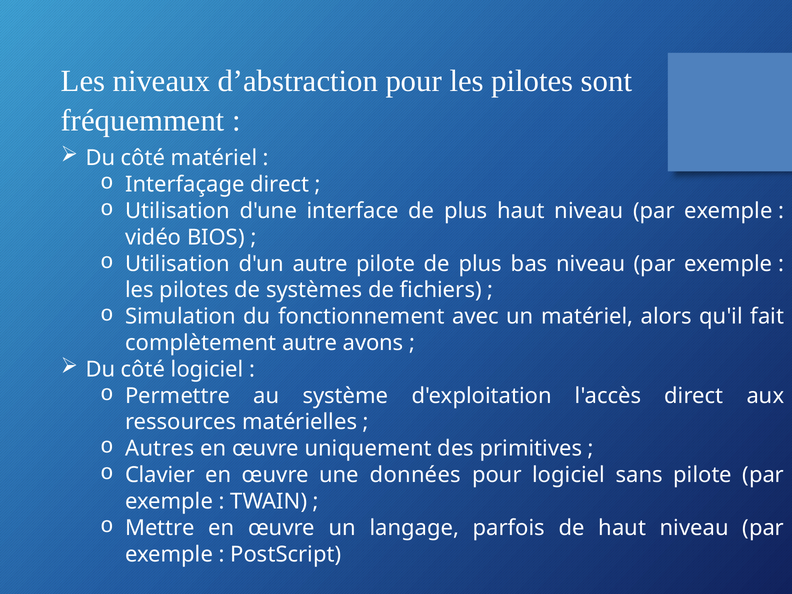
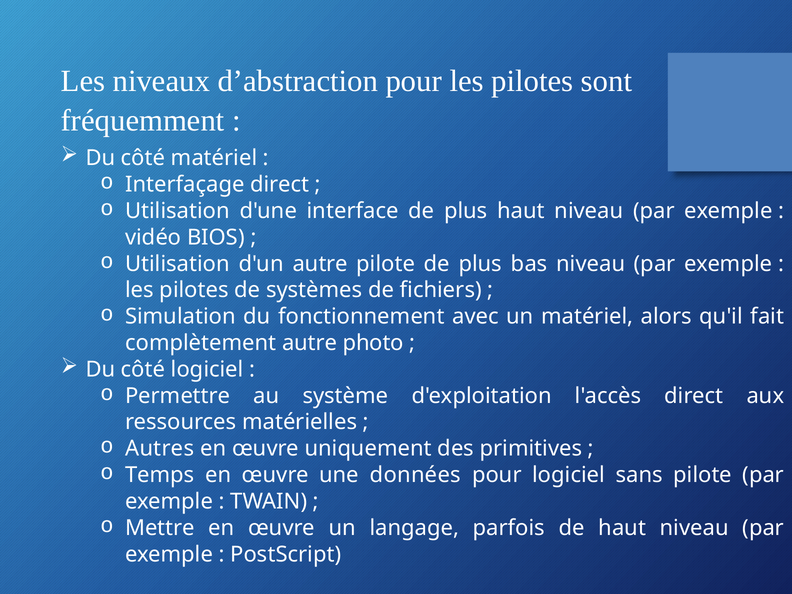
avons: avons -> photo (373, 343)
Clavier: Clavier -> Temps (160, 475)
